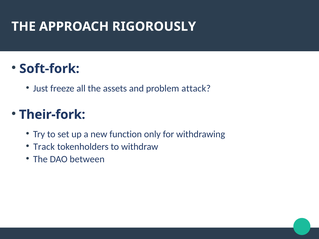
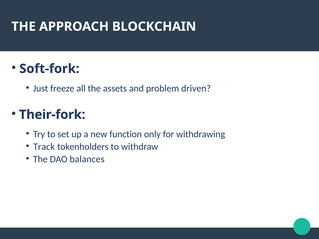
RIGOROUSLY: RIGOROUSLY -> BLOCKCHAIN (154, 27)
attack: attack -> driven (196, 88)
between: between -> balances (87, 159)
